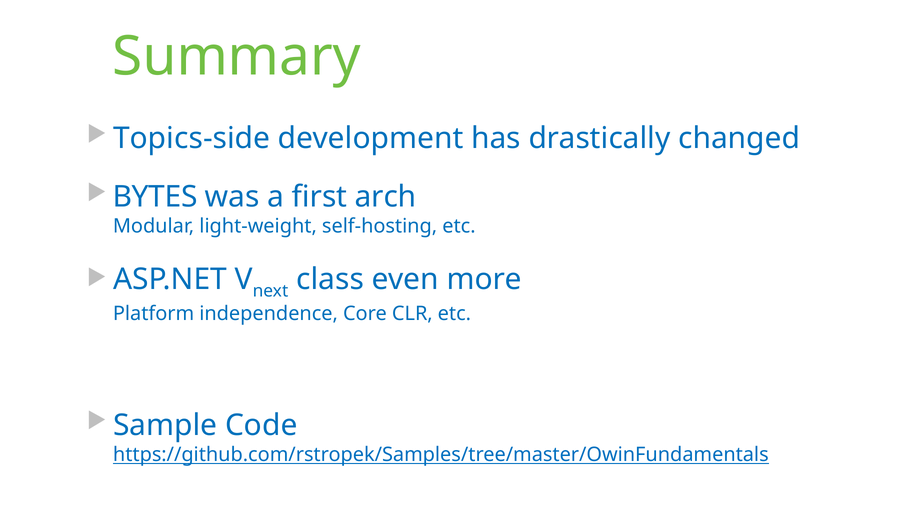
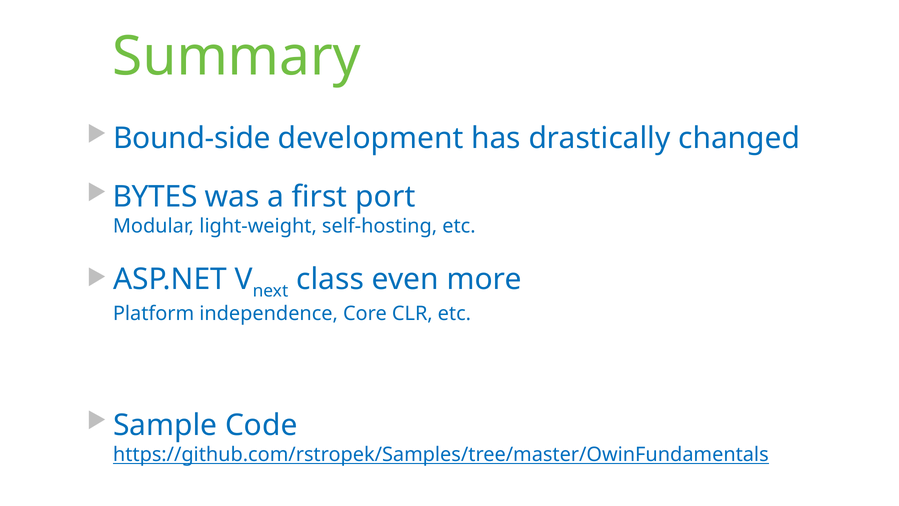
Topics-side: Topics-side -> Bound-side (192, 138)
arch: arch -> port (385, 197)
